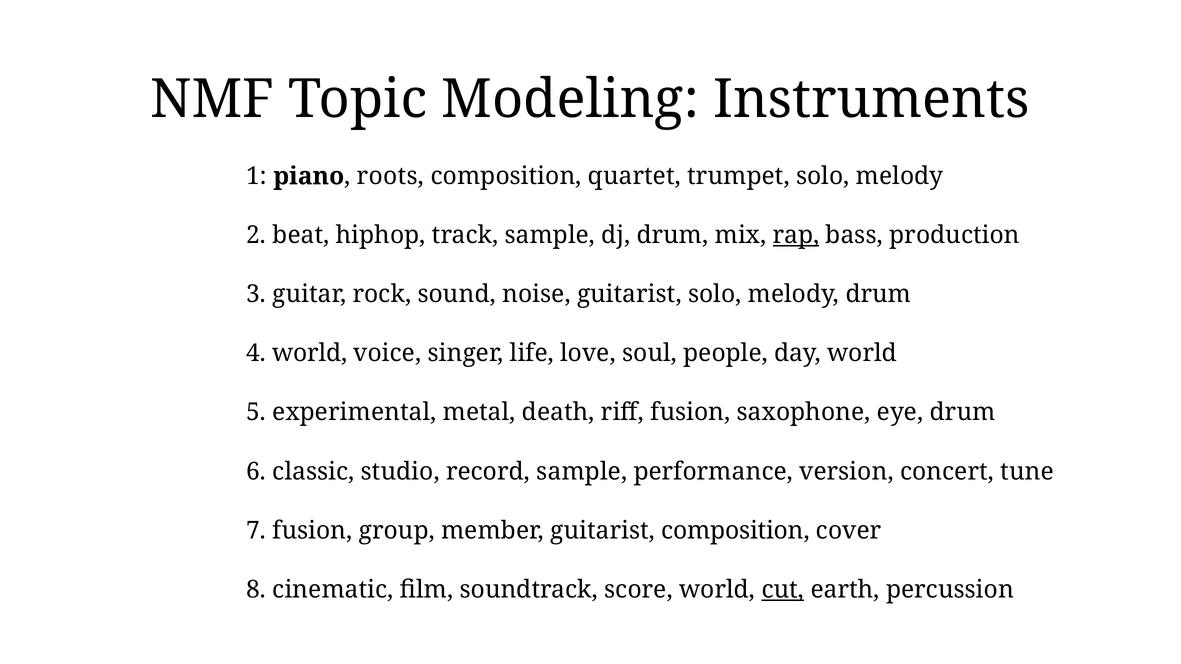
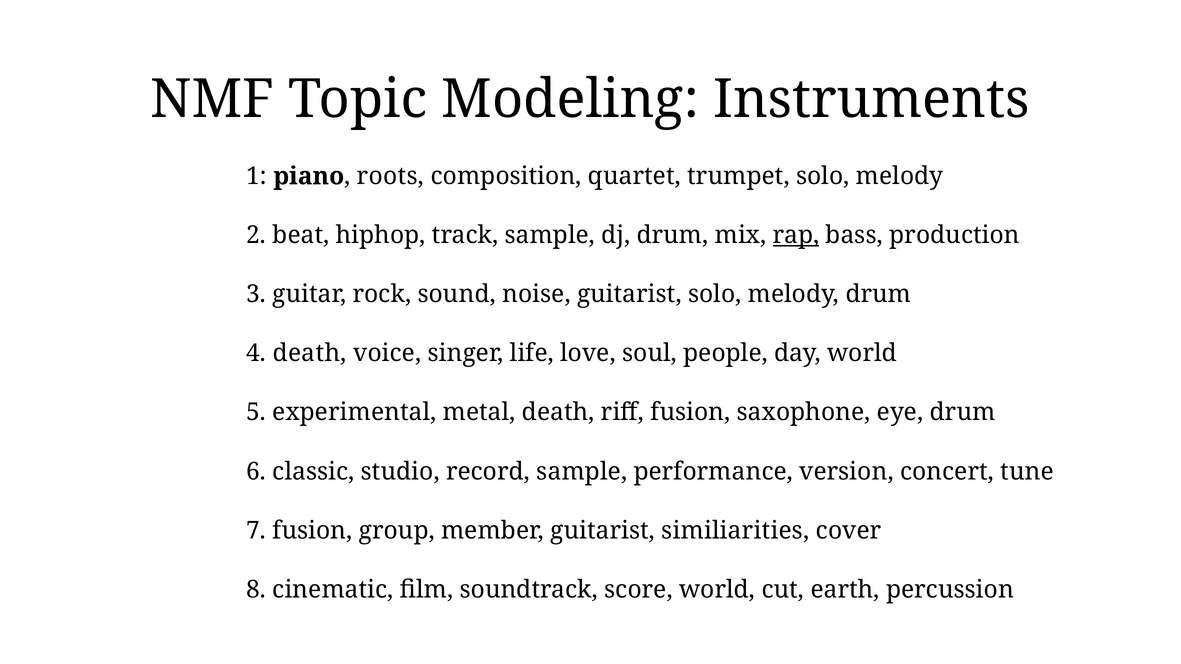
4 world: world -> death (310, 353)
guitarist composition: composition -> similiarities (735, 531)
cut underline: present -> none (783, 590)
